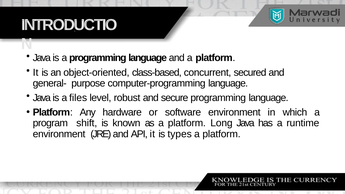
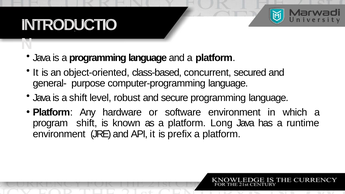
a files: files -> shift (78, 98)
types: types -> prefix (180, 134)
